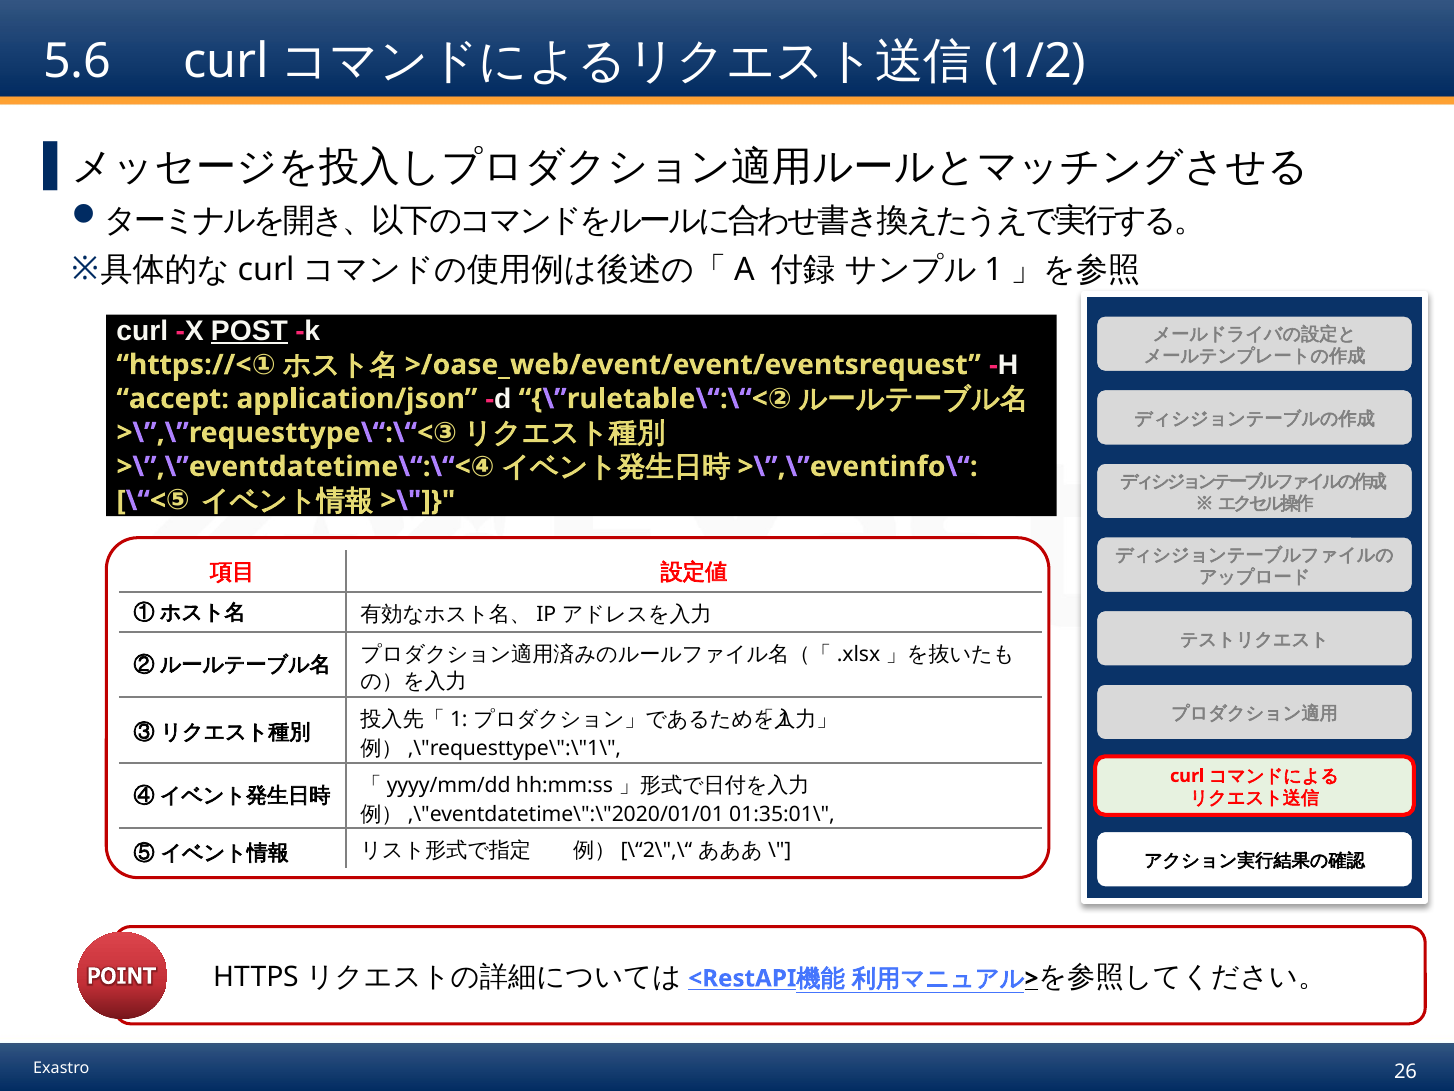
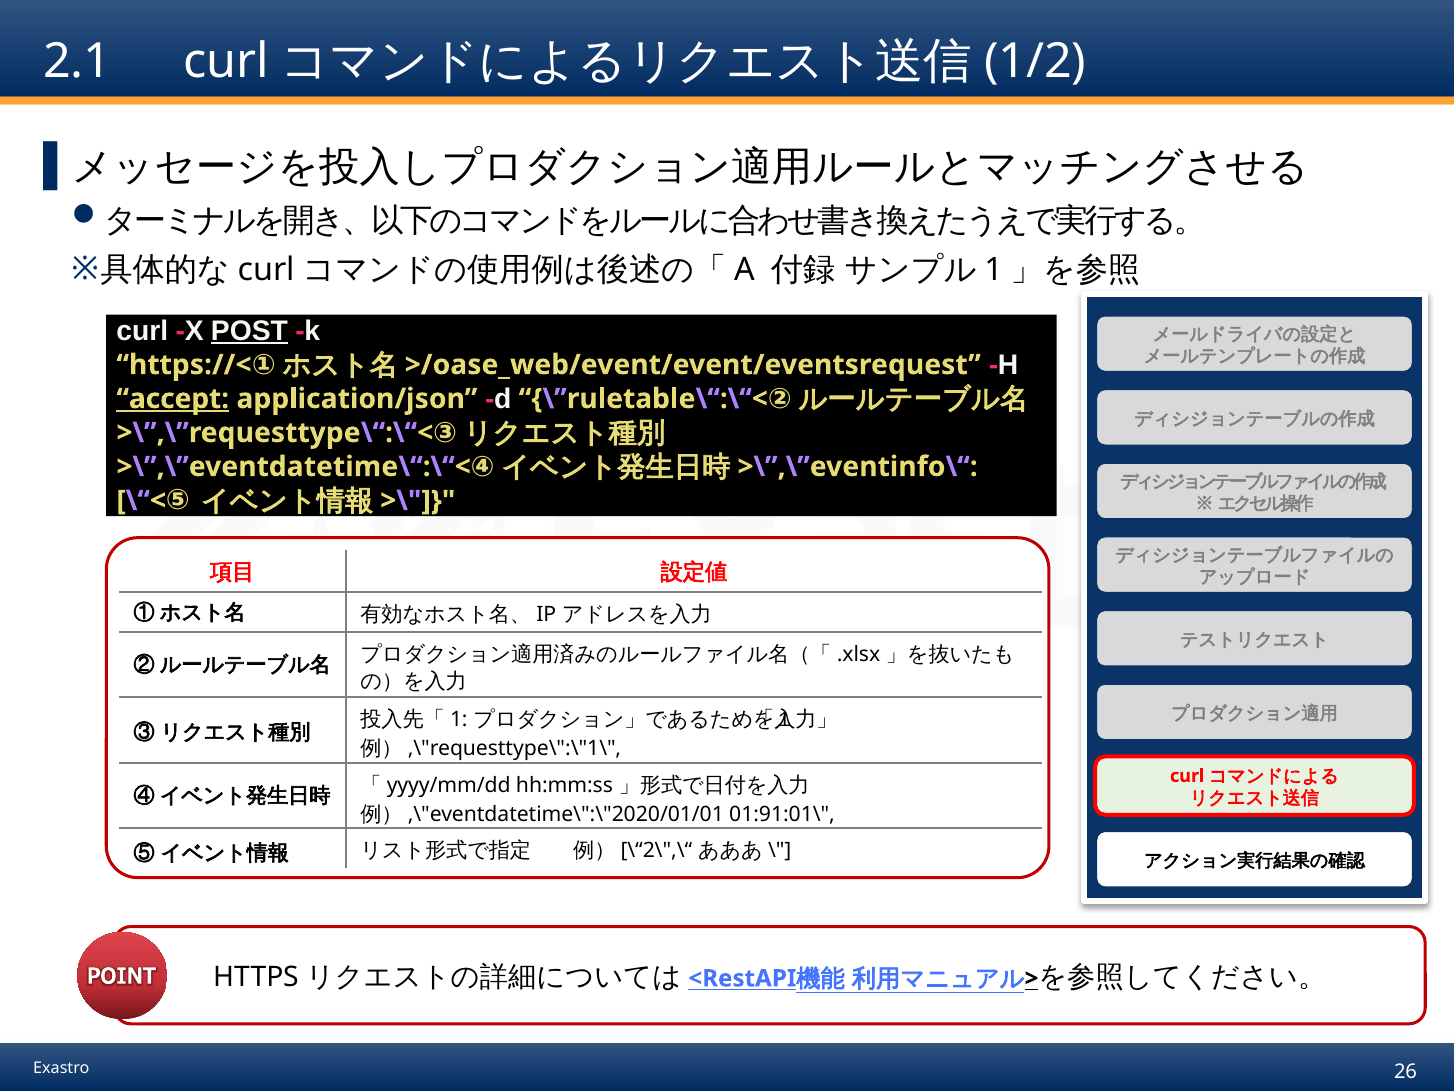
5.6: 5.6 -> 2.1 (77, 62)
accept underline: none -> present (173, 399)
01:35:01\: 01:35:01\ -> 01:91:01\ (782, 814)
